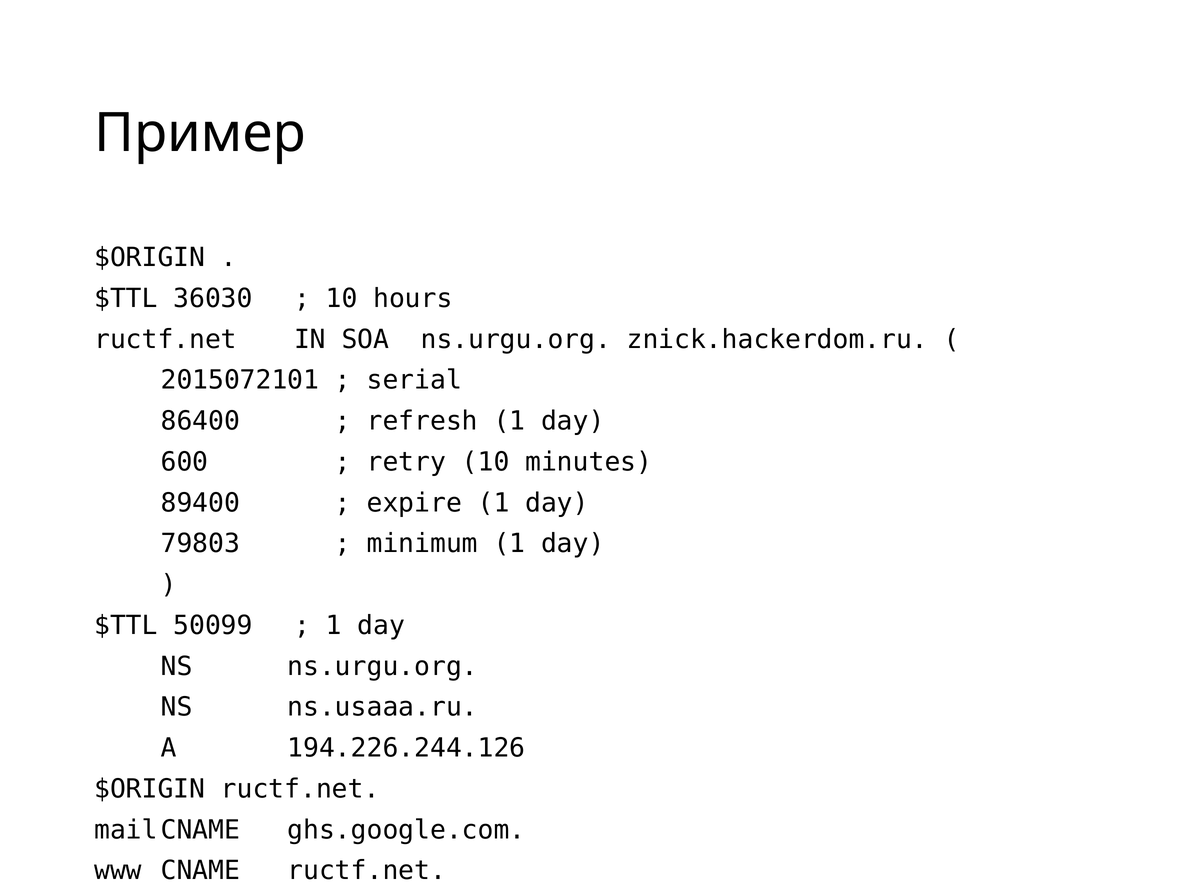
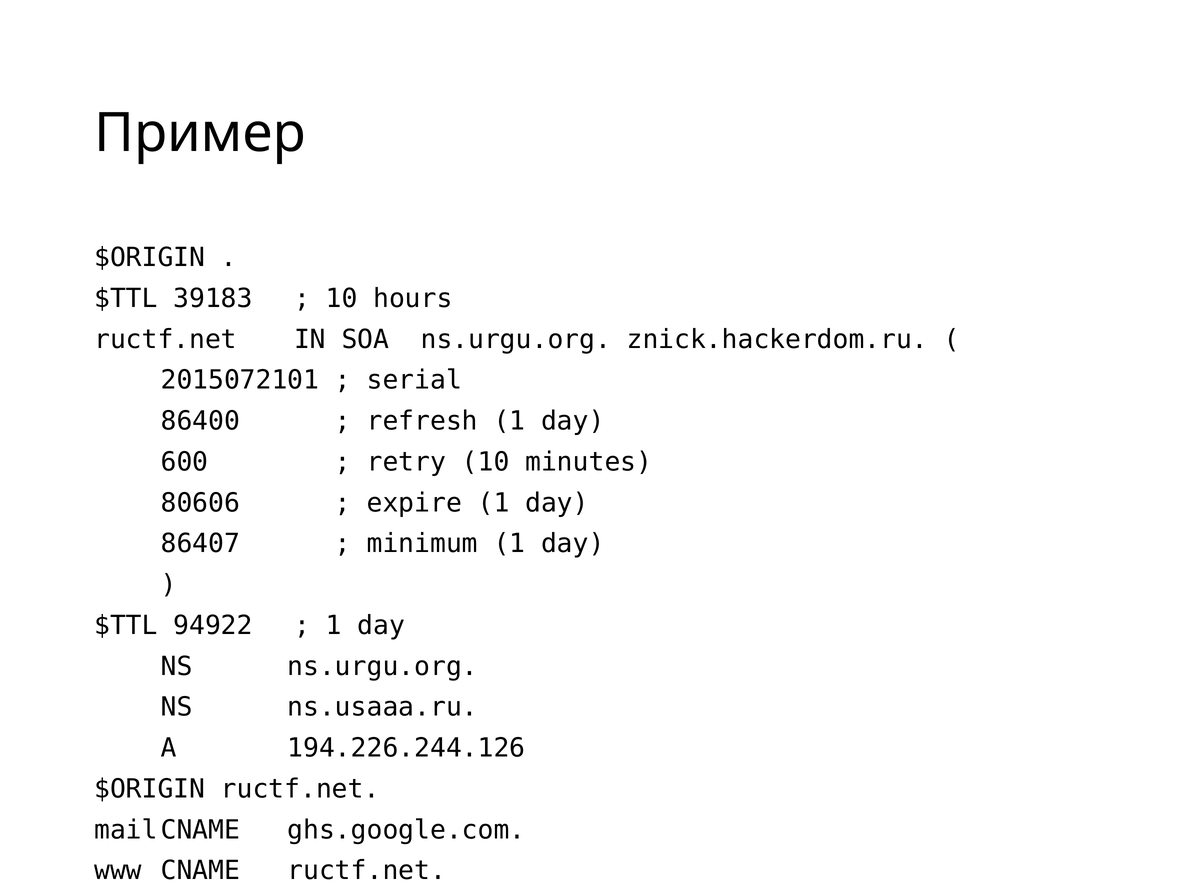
36030: 36030 -> 39183 (213, 298)
89400: 89400 -> 80606 (200, 503)
79803: 79803 -> 86407 (200, 544)
50099: 50099 -> 94922 (213, 626)
